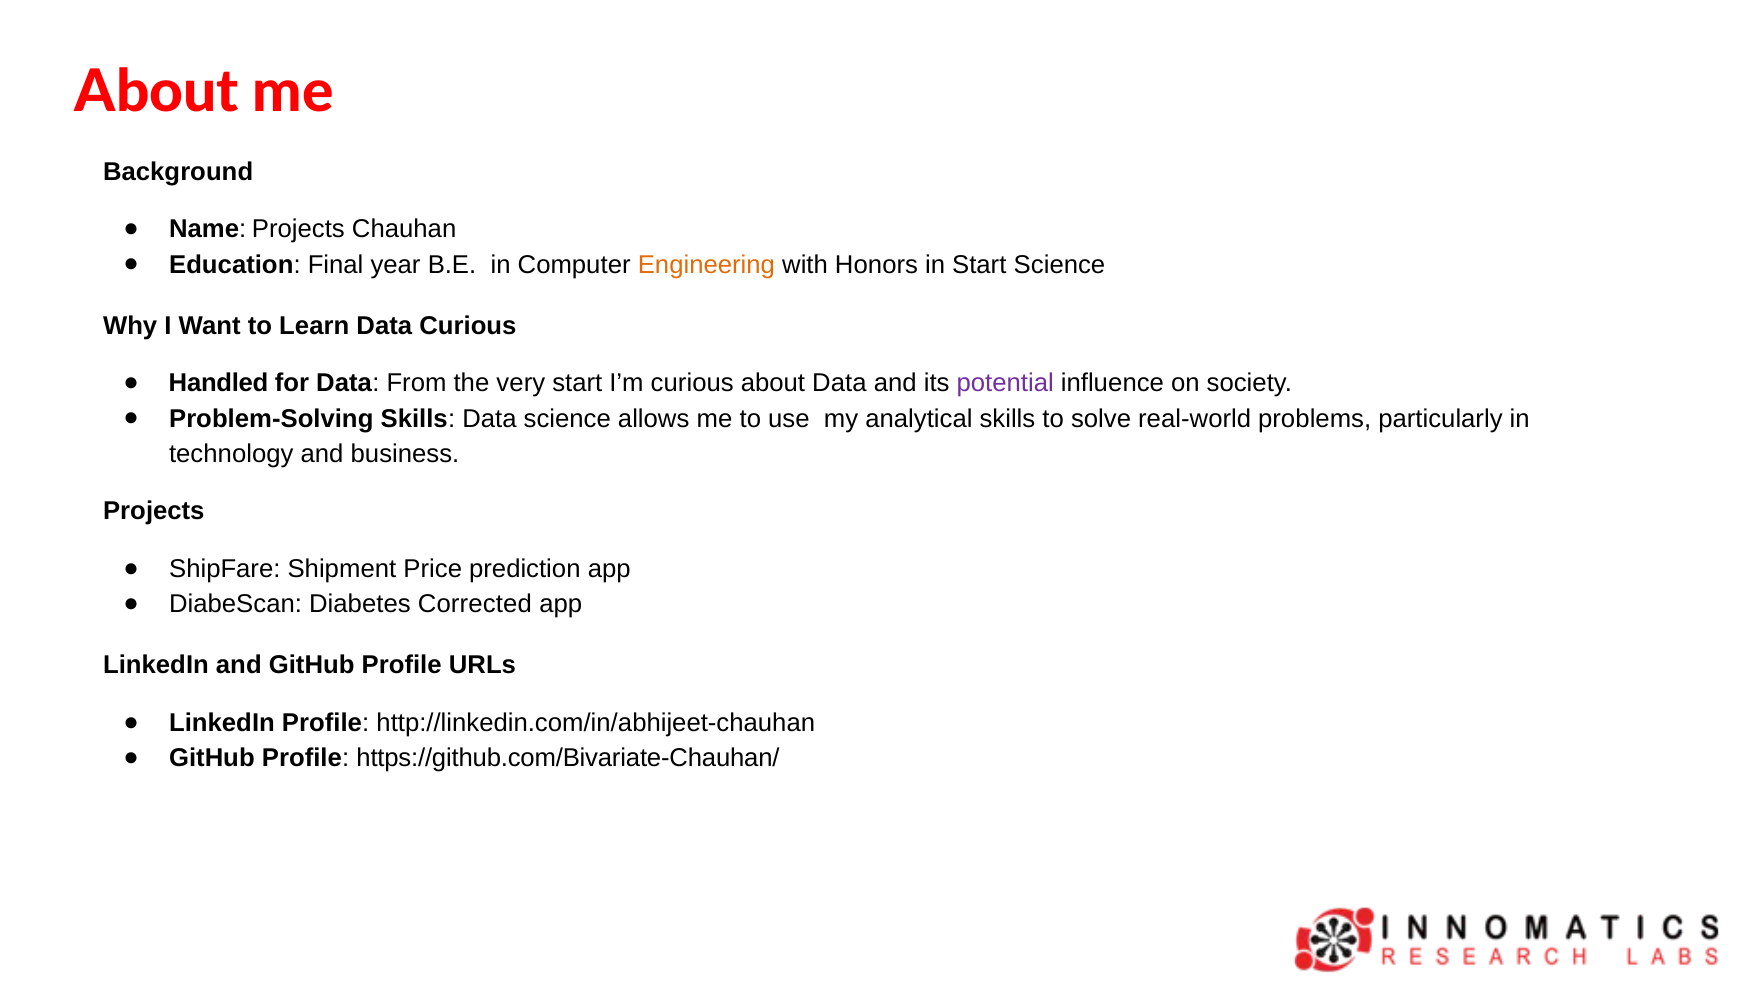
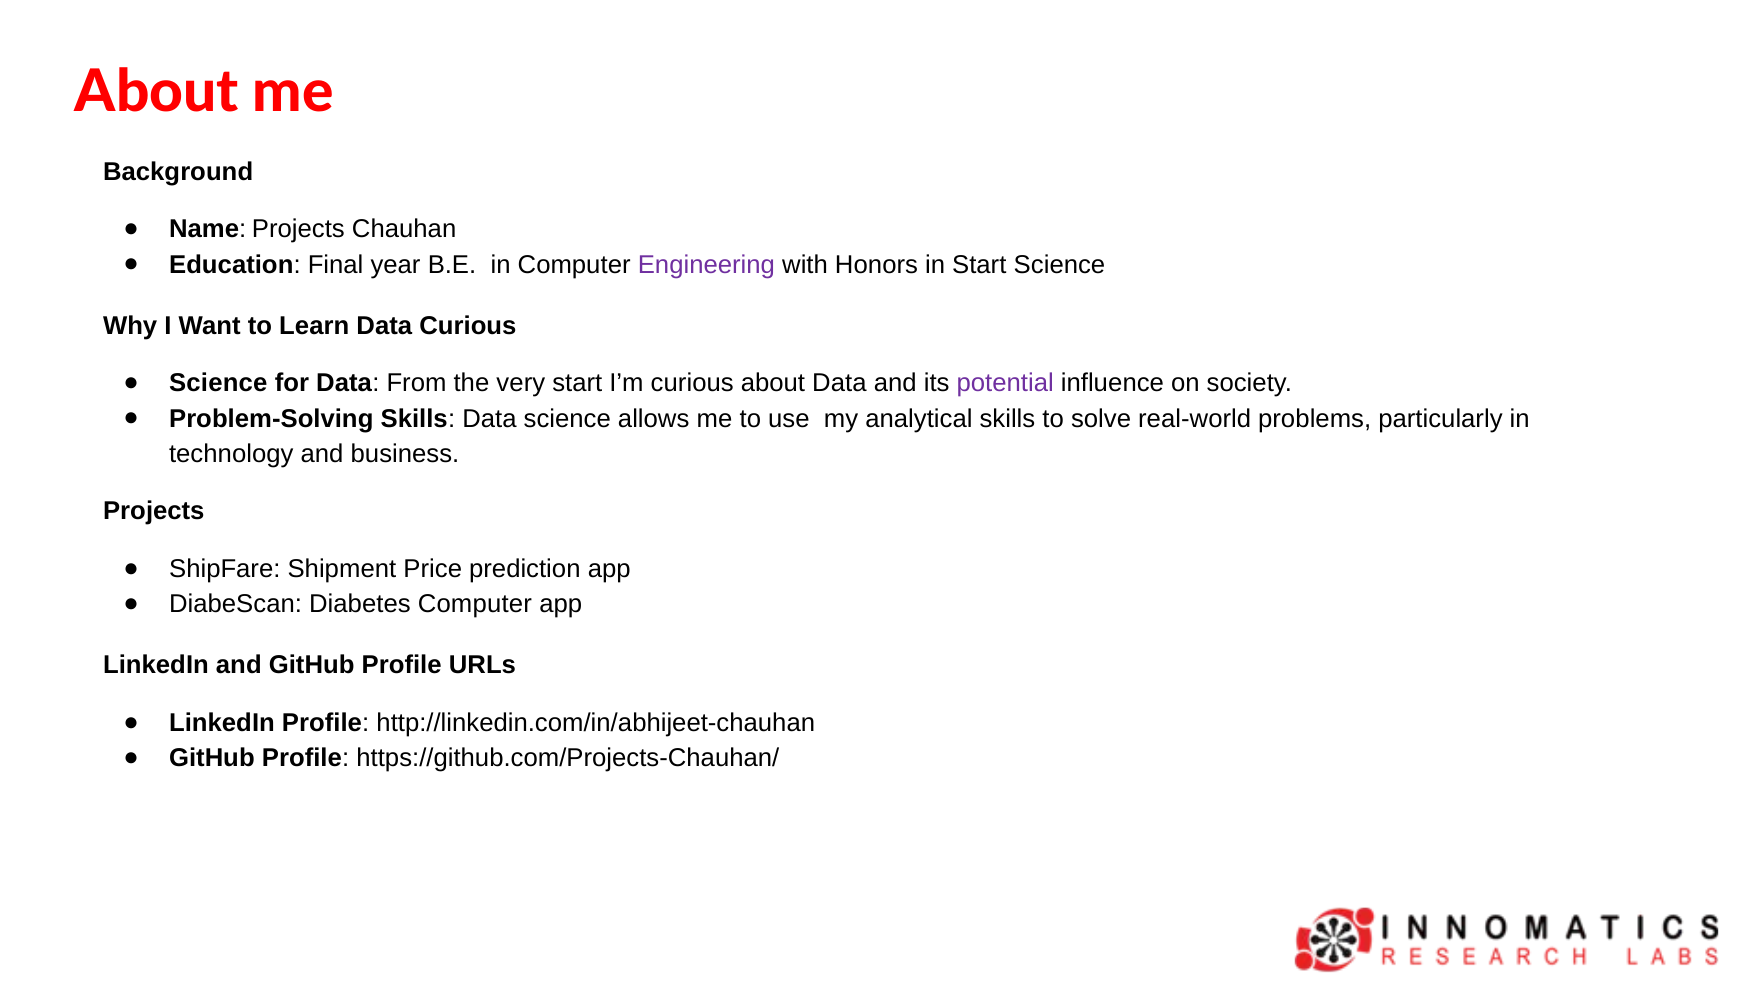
Engineering colour: orange -> purple (706, 265)
Handled: Handled -> Science (218, 383)
Diabetes Corrected: Corrected -> Computer (475, 604)
https://github.com/Bivariate-Chauhan/: https://github.com/Bivariate-Chauhan/ -> https://github.com/Projects-Chauhan/ (568, 758)
